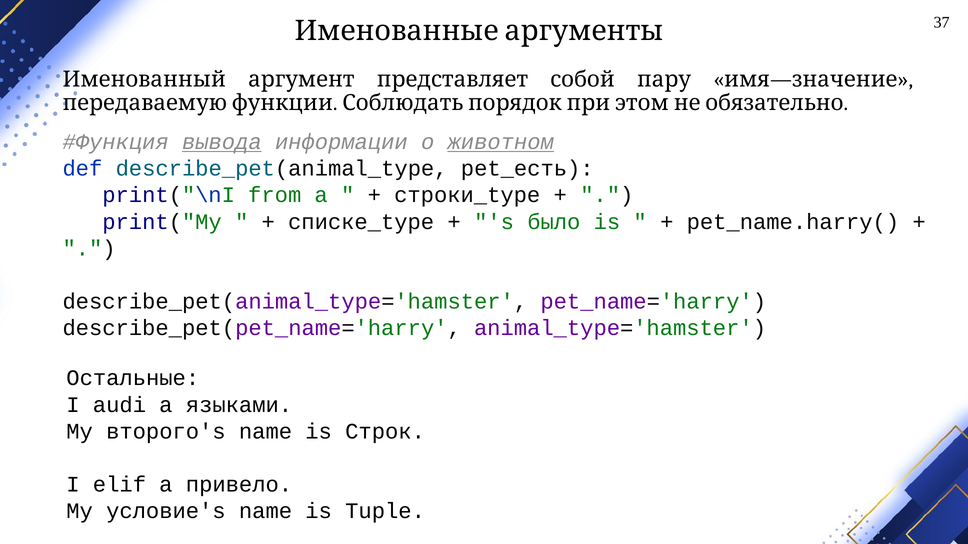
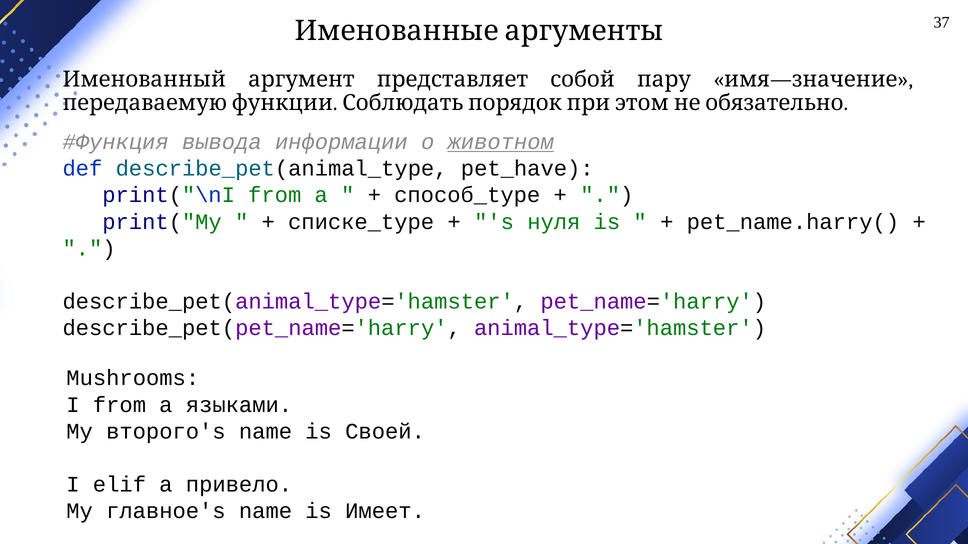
вывода underline: present -> none (222, 142)
pet_есть: pet_есть -> pet_have (527, 169)
строки_type: строки_type -> способ_type (467, 195)
было: было -> нуля (554, 222)
Остальные: Остальные -> Mushrooms (133, 379)
I audi: audi -> from (119, 405)
Строк: Строк -> Своей (385, 432)
условие's: условие's -> главное's (166, 512)
Tuple: Tuple -> Имеет (385, 512)
